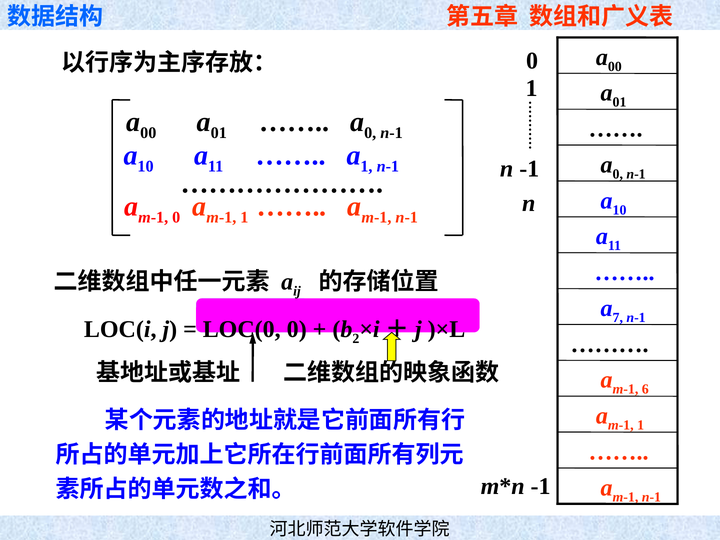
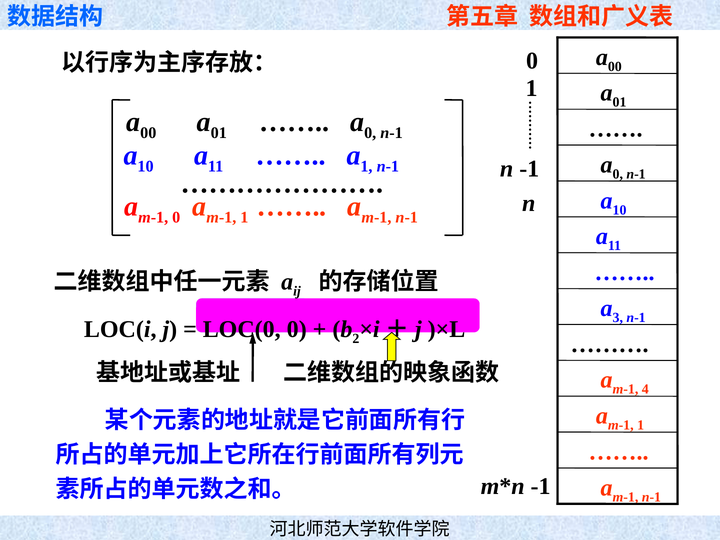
7: 7 -> 3 (618, 318)
6: 6 -> 4 (645, 389)
